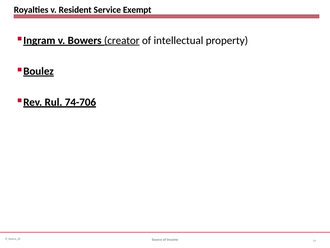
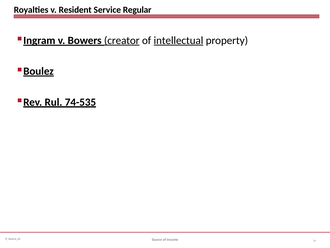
Exempt: Exempt -> Regular (137, 10)
intellectual underline: none -> present (178, 40)
74-706: 74-706 -> 74-535 (80, 102)
